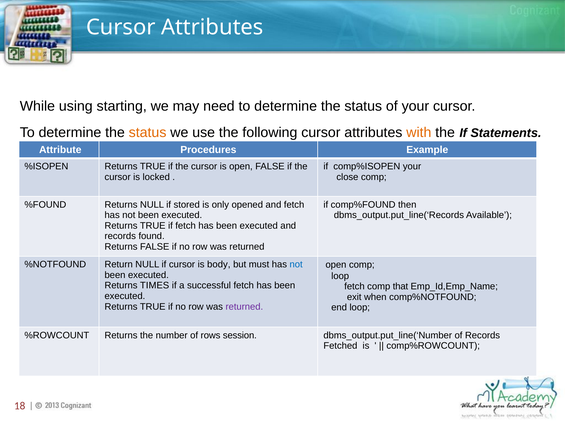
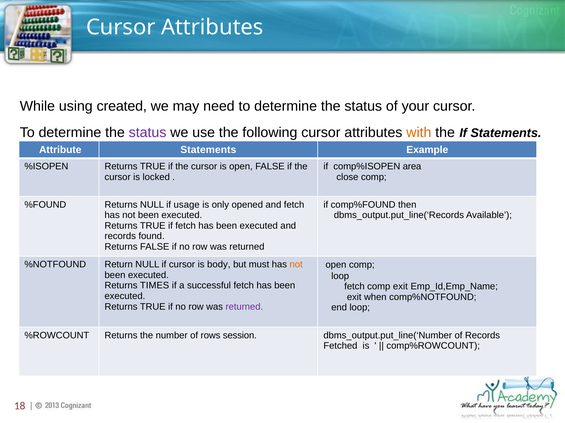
starting: starting -> created (122, 106)
status colour: orange -> purple (148, 133)
Attribute Procedures: Procedures -> Statements (208, 150)
comp%ISOPEN your: your -> area (412, 167)
stored: stored -> usage (187, 205)
not colour: blue -> orange (296, 265)
comp that: that -> exit (400, 287)
